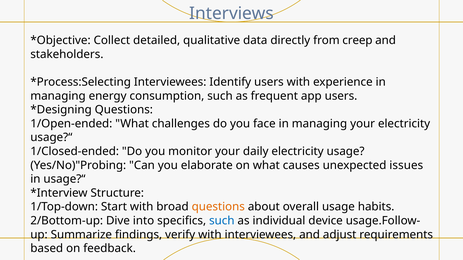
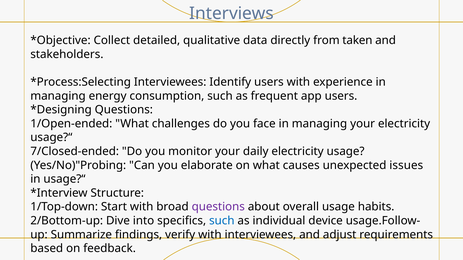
creep: creep -> taken (357, 40)
1/Closed-ended: 1/Closed-ended -> 7/Closed-ended (75, 152)
questions colour: orange -> purple (218, 207)
